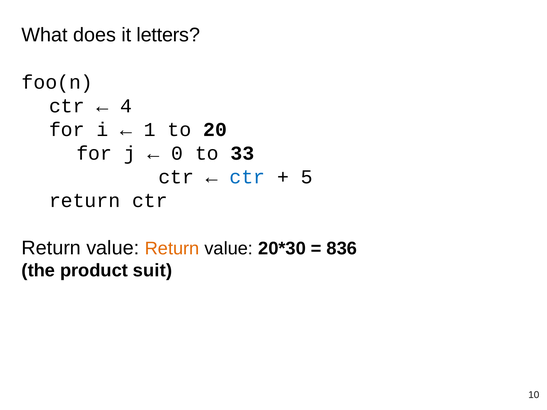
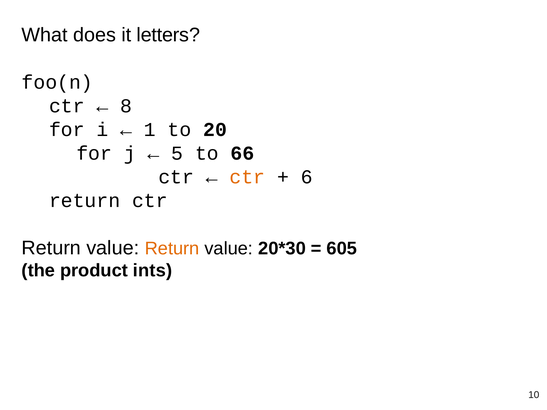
4: 4 -> 8 (126, 106)
0: 0 -> 5 (177, 153)
33: 33 -> 66 (242, 153)
ctr colour: blue -> orange (247, 177)
5: 5 -> 6 (307, 177)
836: 836 -> 605 (342, 249)
suit: suit -> ints (153, 271)
